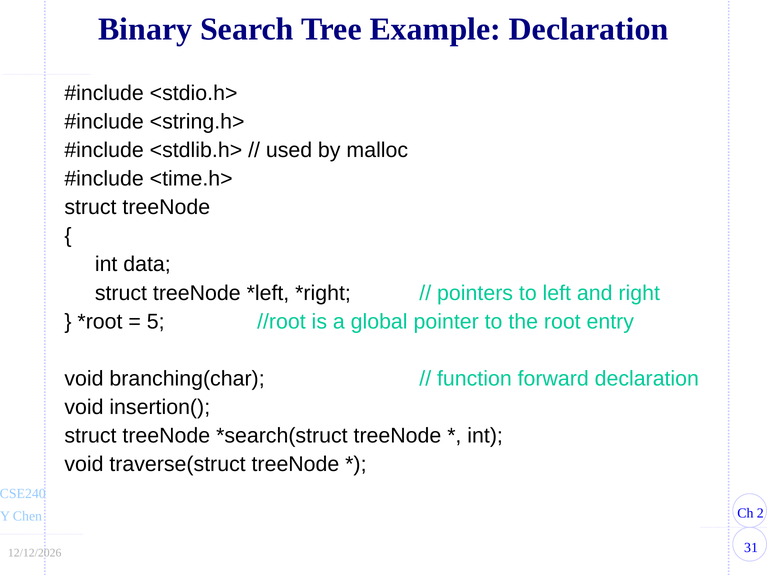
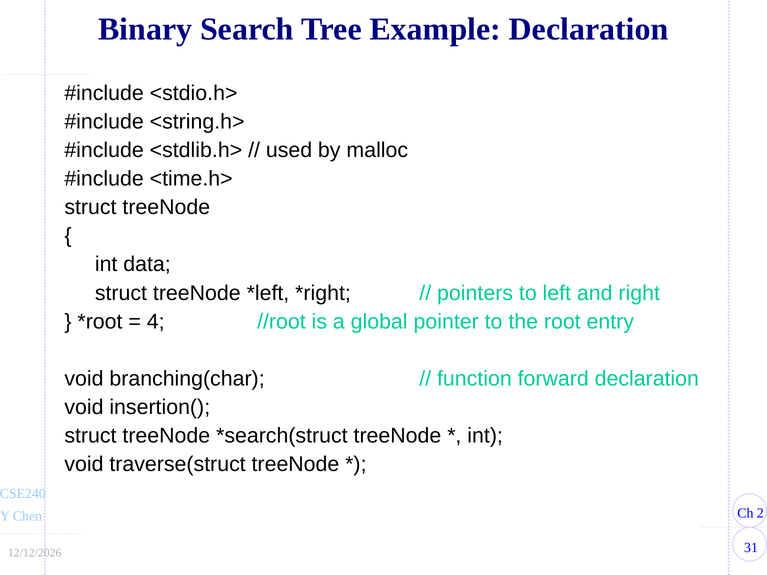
5: 5 -> 4 (156, 322)
